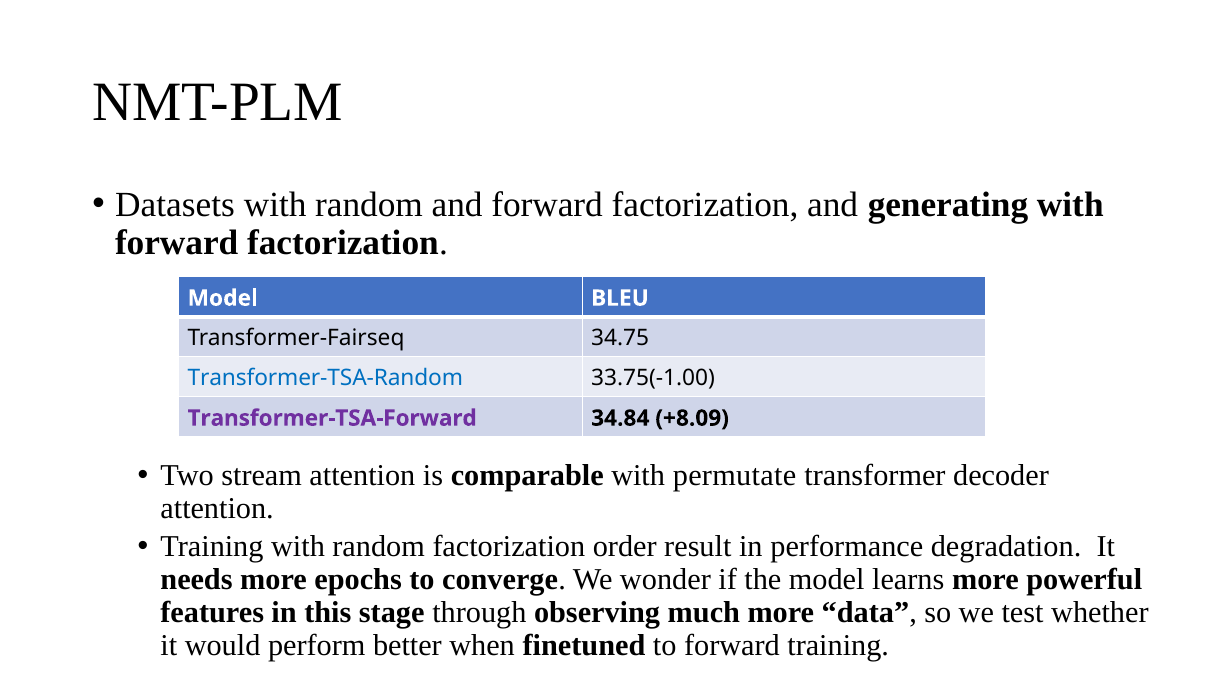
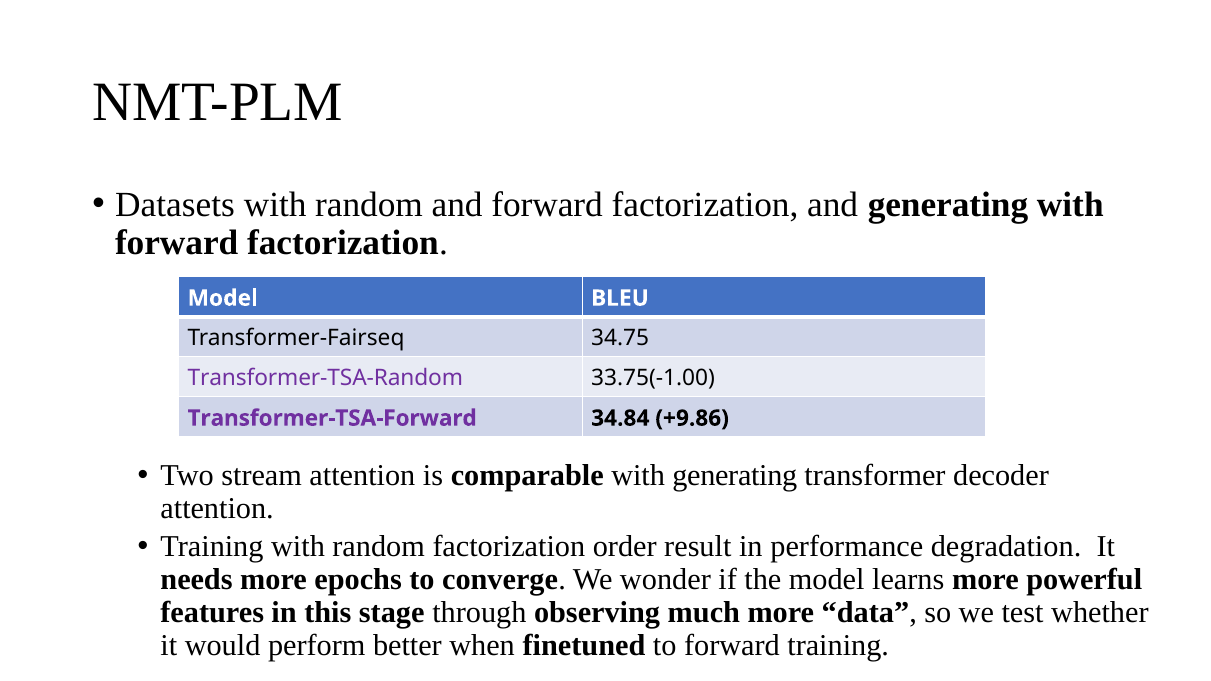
Transformer-TSA-Random colour: blue -> purple (325, 378)
+8.09: +8.09 -> +9.86 (692, 418)
with permutate: permutate -> generating (735, 475)
